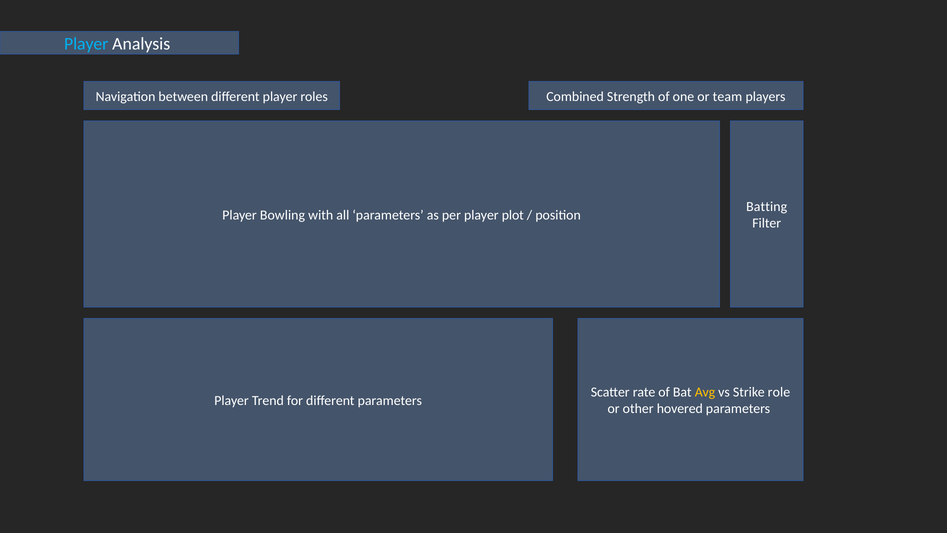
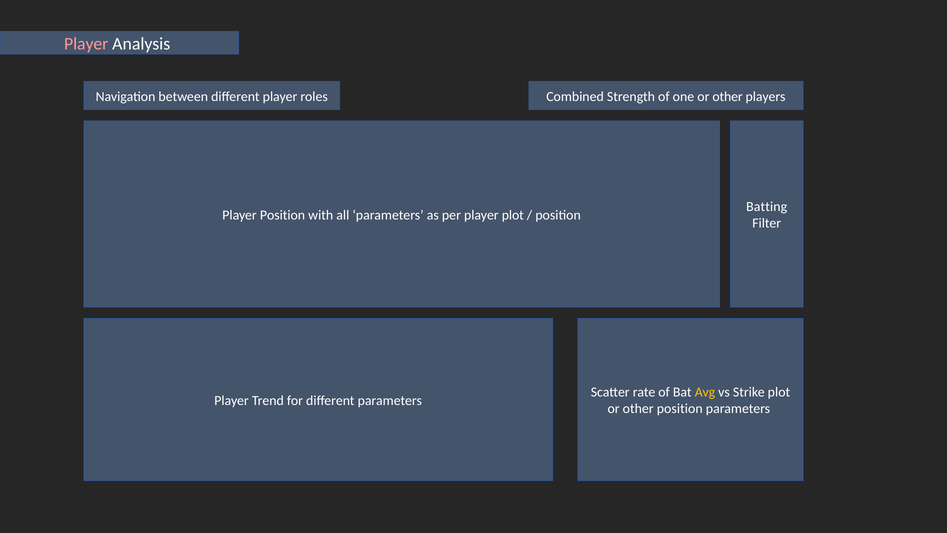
Player colour: light blue -> pink (86, 44)
one or team: team -> other (728, 97)
Player Bowling: Bowling -> Position (283, 215)
Strike role: role -> plot (779, 392)
other hovered: hovered -> position (680, 409)
